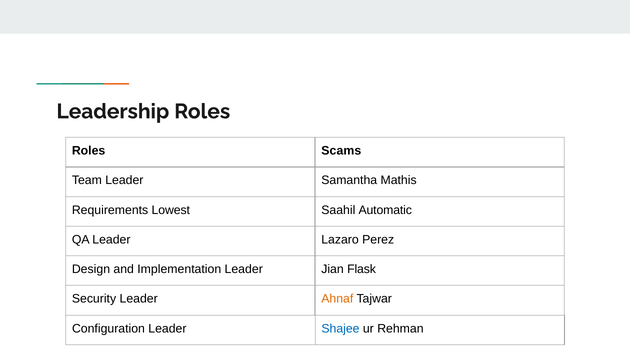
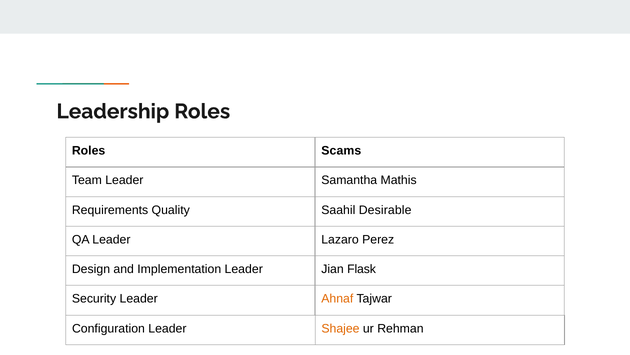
Lowest: Lowest -> Quality (171, 210)
Automatic: Automatic -> Desirable (385, 210)
Shajee colour: blue -> orange (340, 328)
